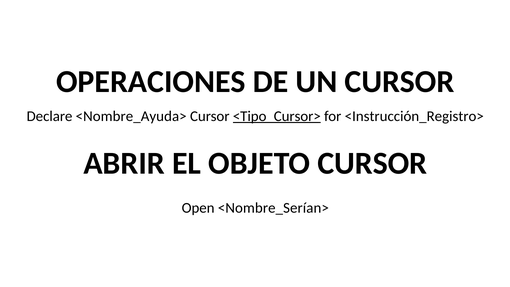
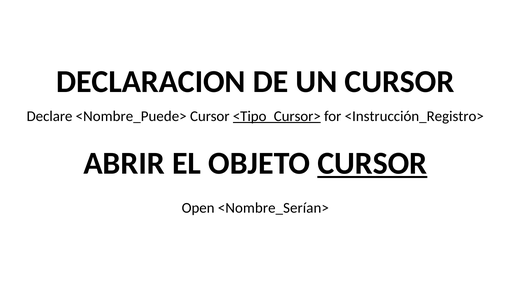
OPERACIONES: OPERACIONES -> DECLARACION (151, 82)
<Nombre_Ayuda>: <Nombre_Ayuda> -> <Nombre_Puede> (131, 116)
CURSOR underline: none -> present (372, 163)
